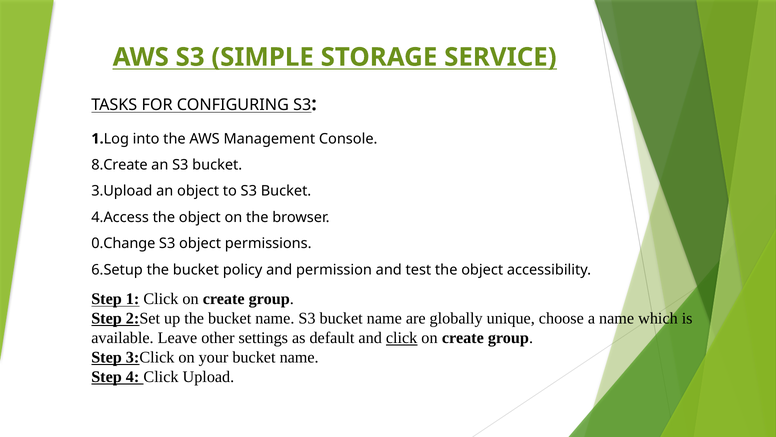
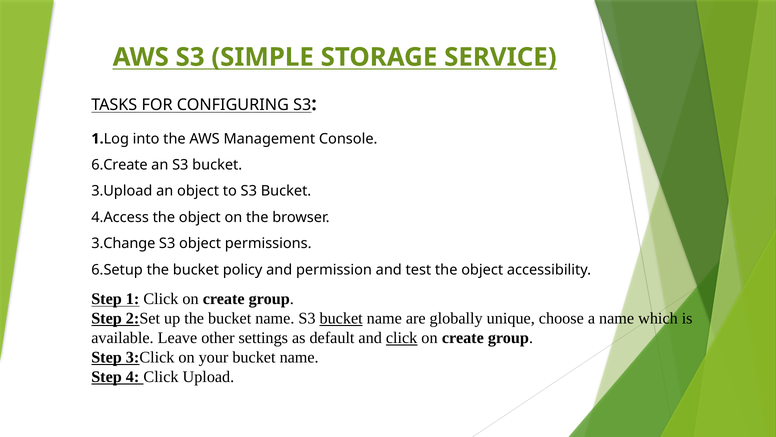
8.Create: 8.Create -> 6.Create (119, 165)
0.Change: 0.Change -> 3.Change (123, 243)
bucket underline: none -> present (341, 318)
